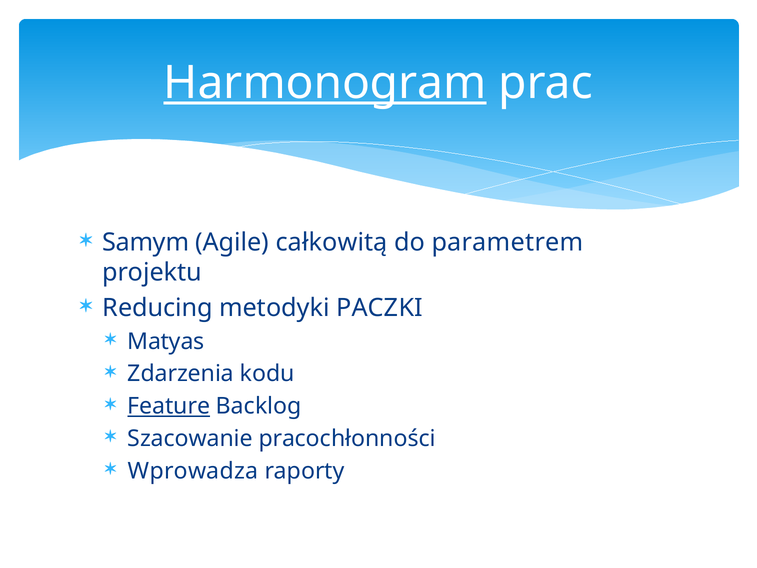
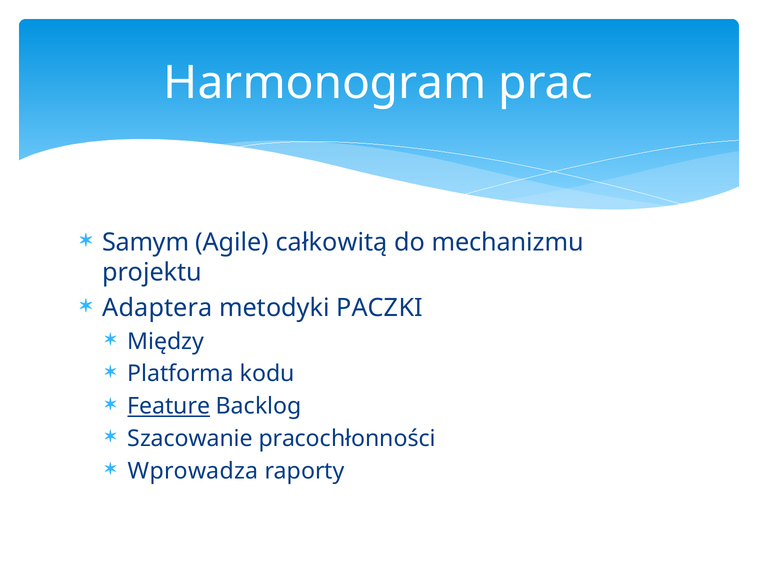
Harmonogram underline: present -> none (325, 83)
parametrem: parametrem -> mechanizmu (508, 242)
Reducing: Reducing -> Adaptera (157, 308)
Matyas: Matyas -> Między (166, 341)
Zdarzenia: Zdarzenia -> Platforma (181, 374)
